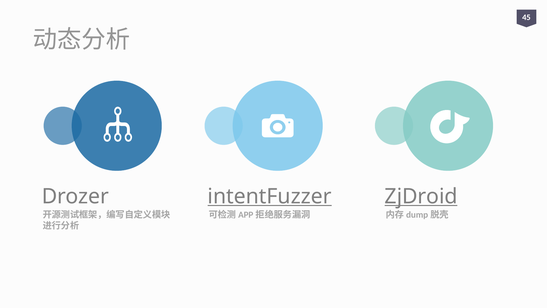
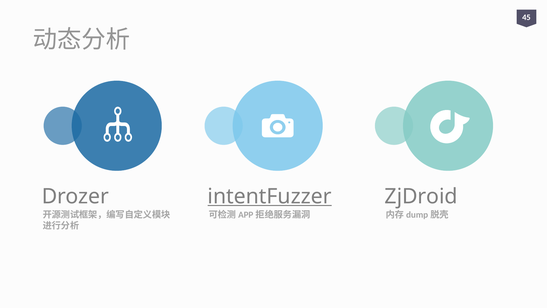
ZjDroid underline: present -> none (421, 196)
